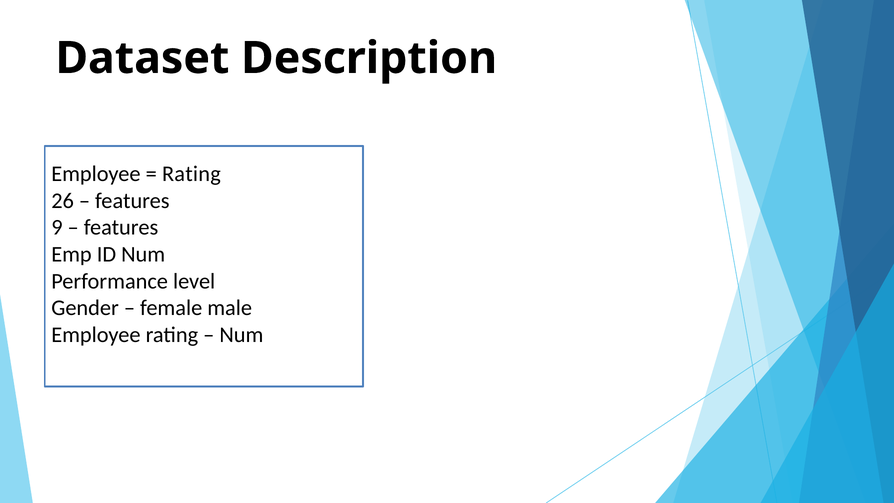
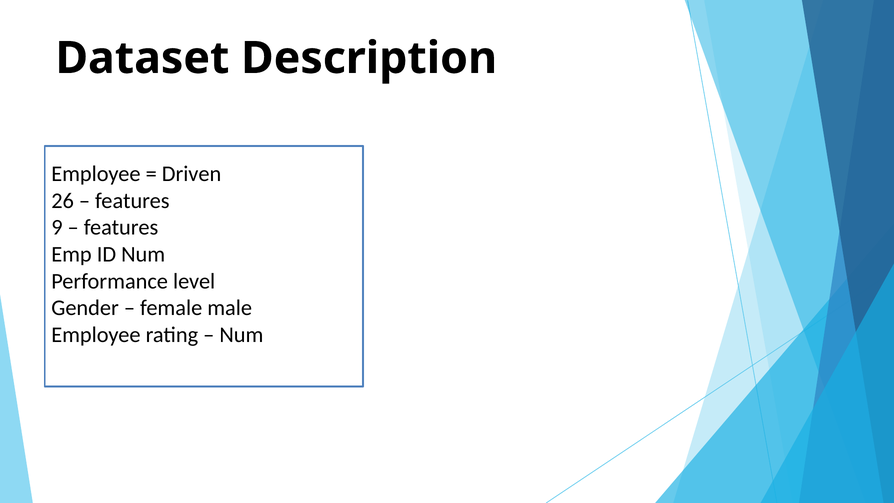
Rating: Rating -> Driven (192, 174)
